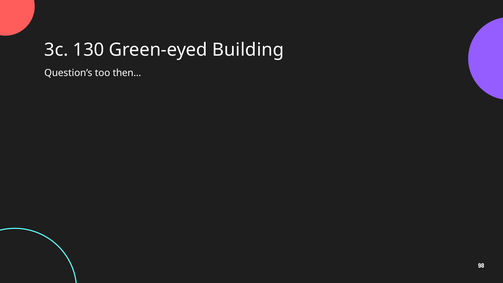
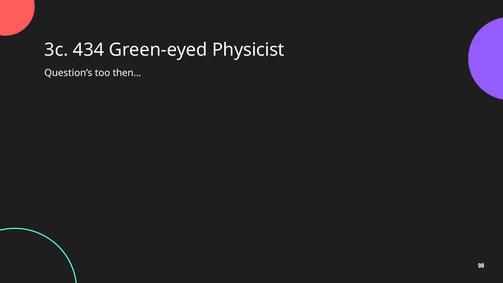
130: 130 -> 434 (89, 50)
Building: Building -> Physicist (248, 50)
